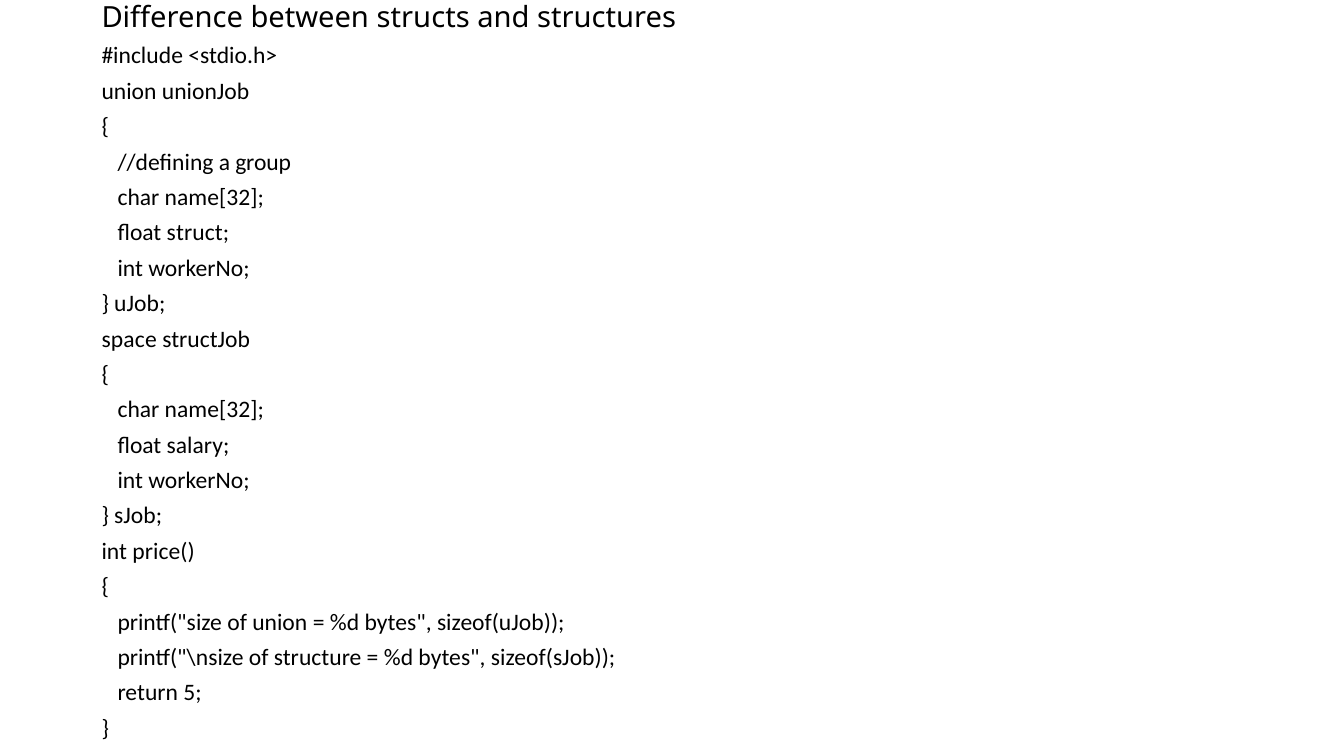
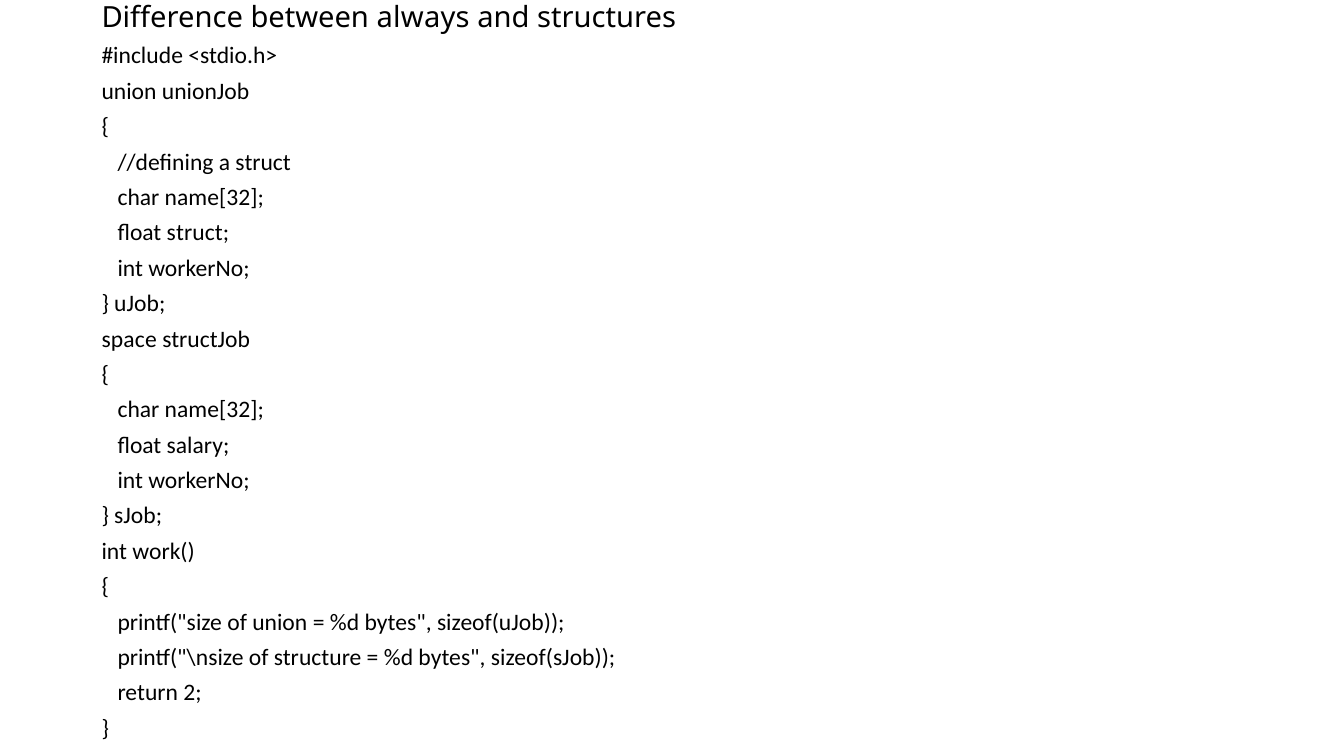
structs: structs -> always (423, 18)
a group: group -> struct (263, 162)
price(: price( -> work( (164, 552)
5: 5 -> 2 (192, 693)
